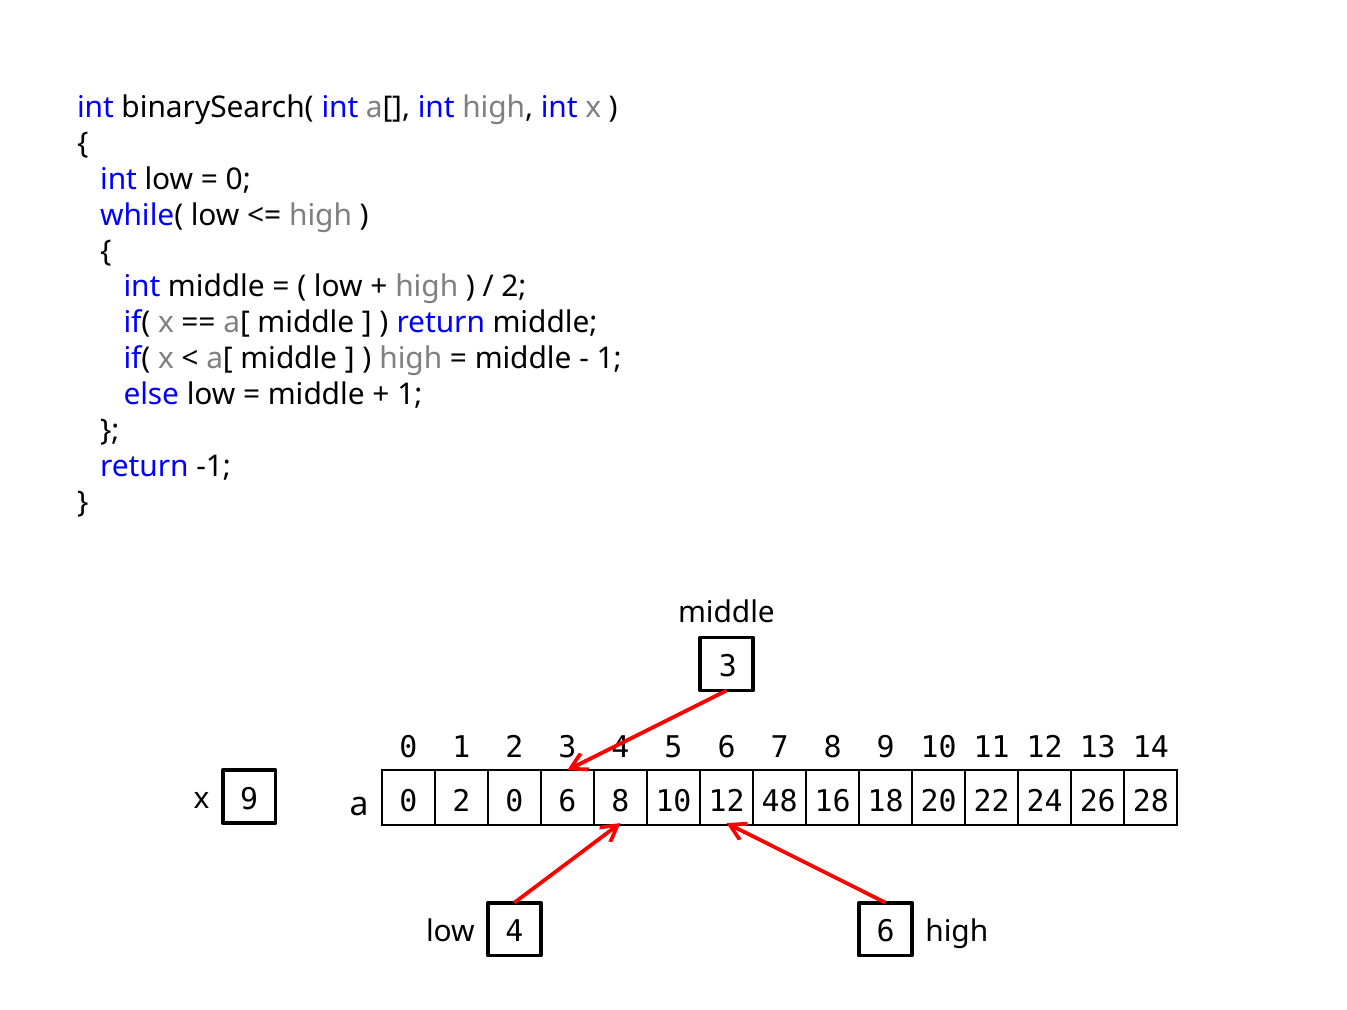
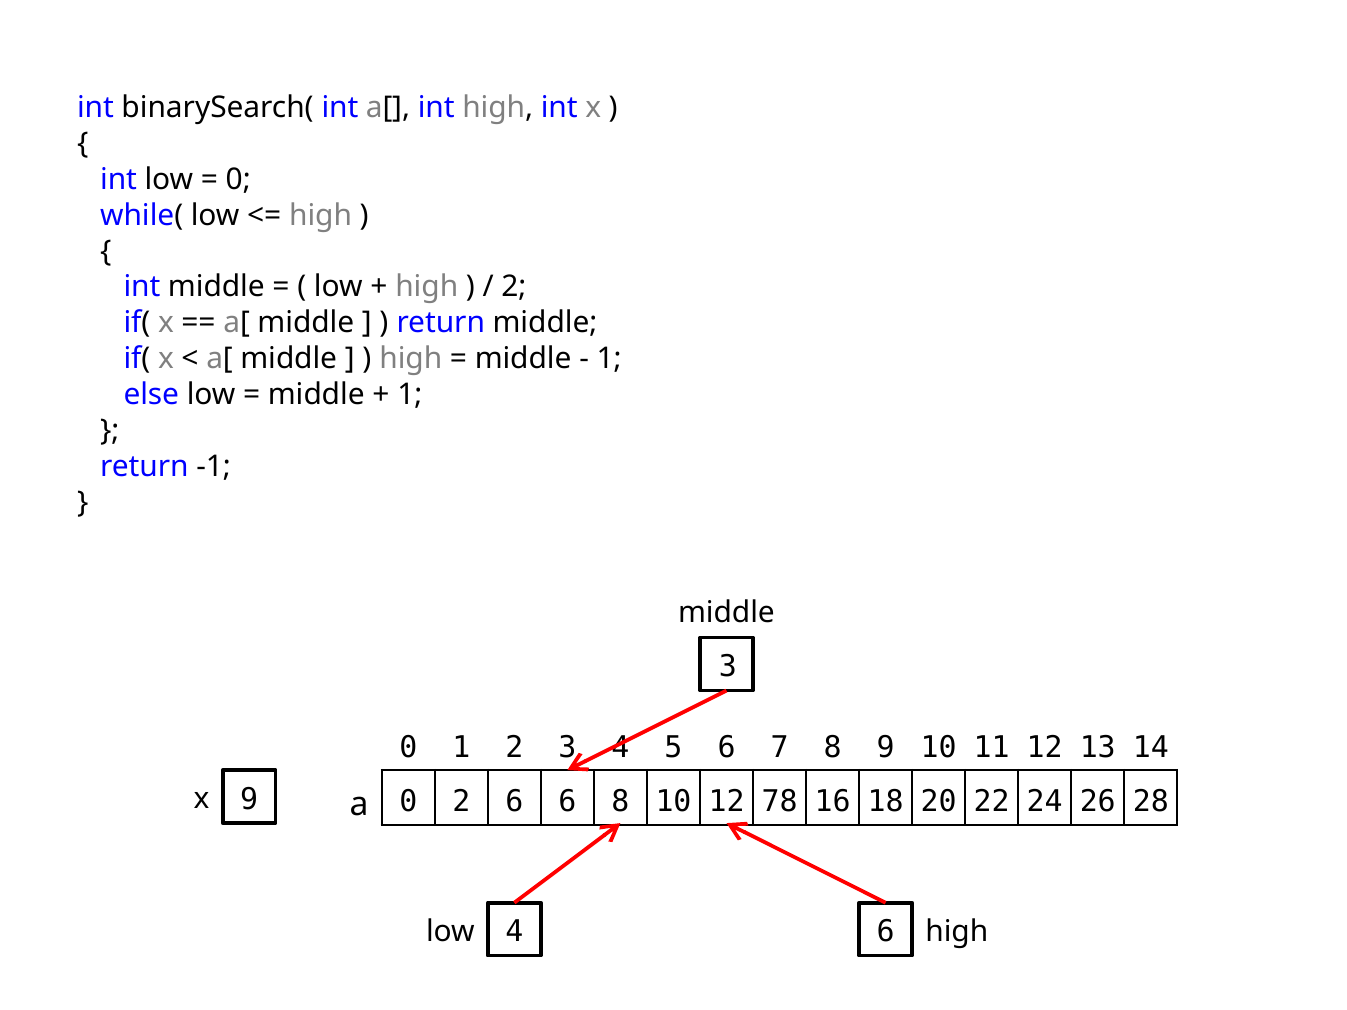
2 0: 0 -> 6 (514, 802)
48: 48 -> 78 (780, 802)
